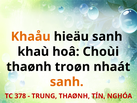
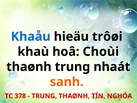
Khaåu colour: orange -> blue (31, 36)
hieäu sanh: sanh -> trôøi (107, 36)
thaønh troøn: troøn -> trung (72, 67)
